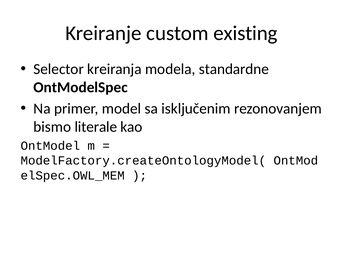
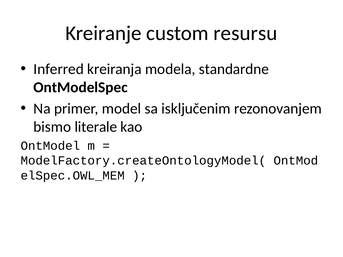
existing: existing -> resursu (245, 33)
Selector: Selector -> Inferred (59, 69)
